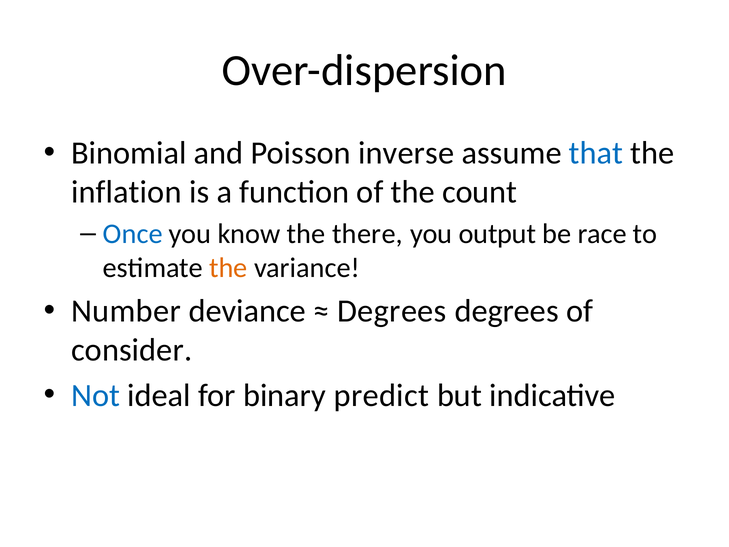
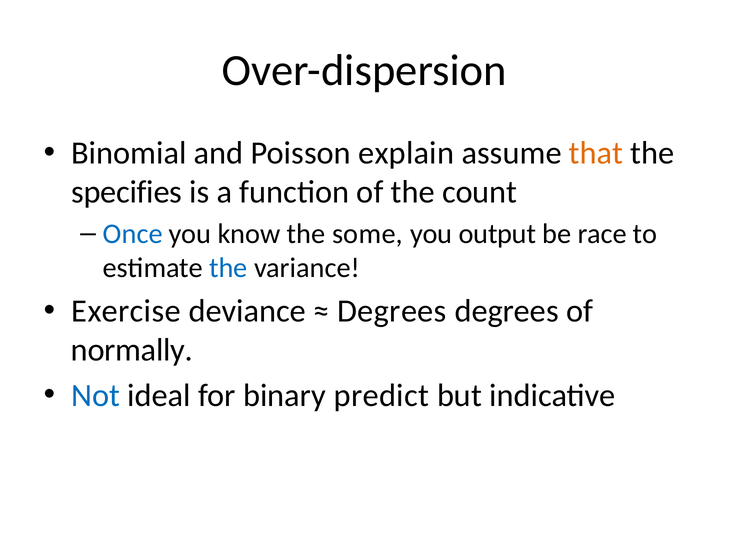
inverse: inverse -> explain (406, 153)
that colour: blue -> orange (596, 153)
inflation: inflation -> specifies (127, 192)
there: there -> some (368, 234)
the colour: orange -> blue (228, 268)
Number: Number -> Exercise (126, 311)
consider: consider -> normally (132, 350)
